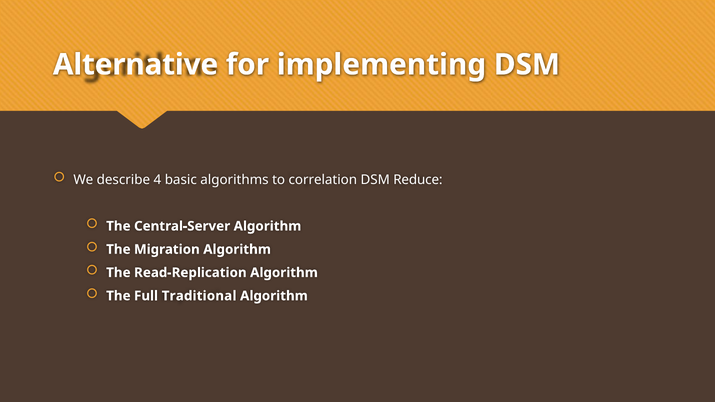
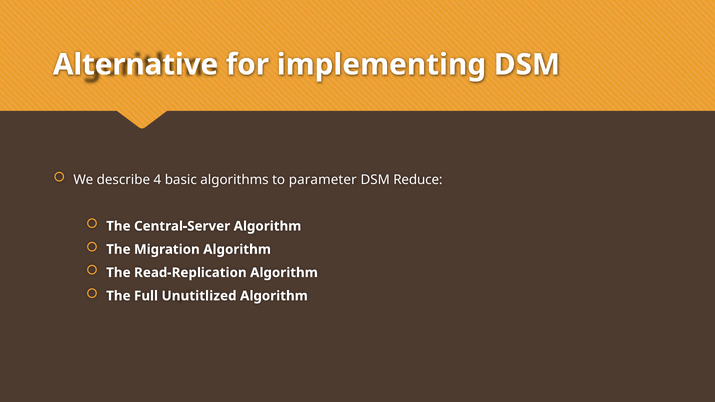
correlation: correlation -> parameter (323, 180)
Traditional: Traditional -> Unutitlized (199, 296)
